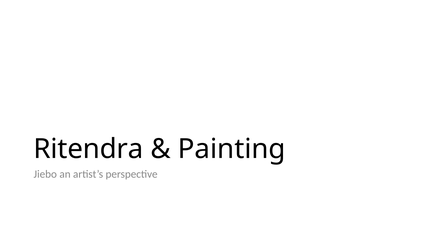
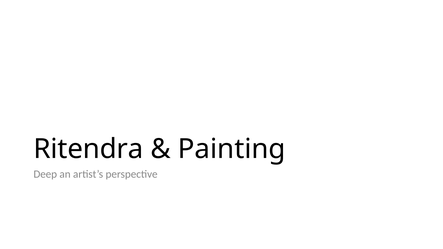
Jiebo: Jiebo -> Deep (45, 174)
